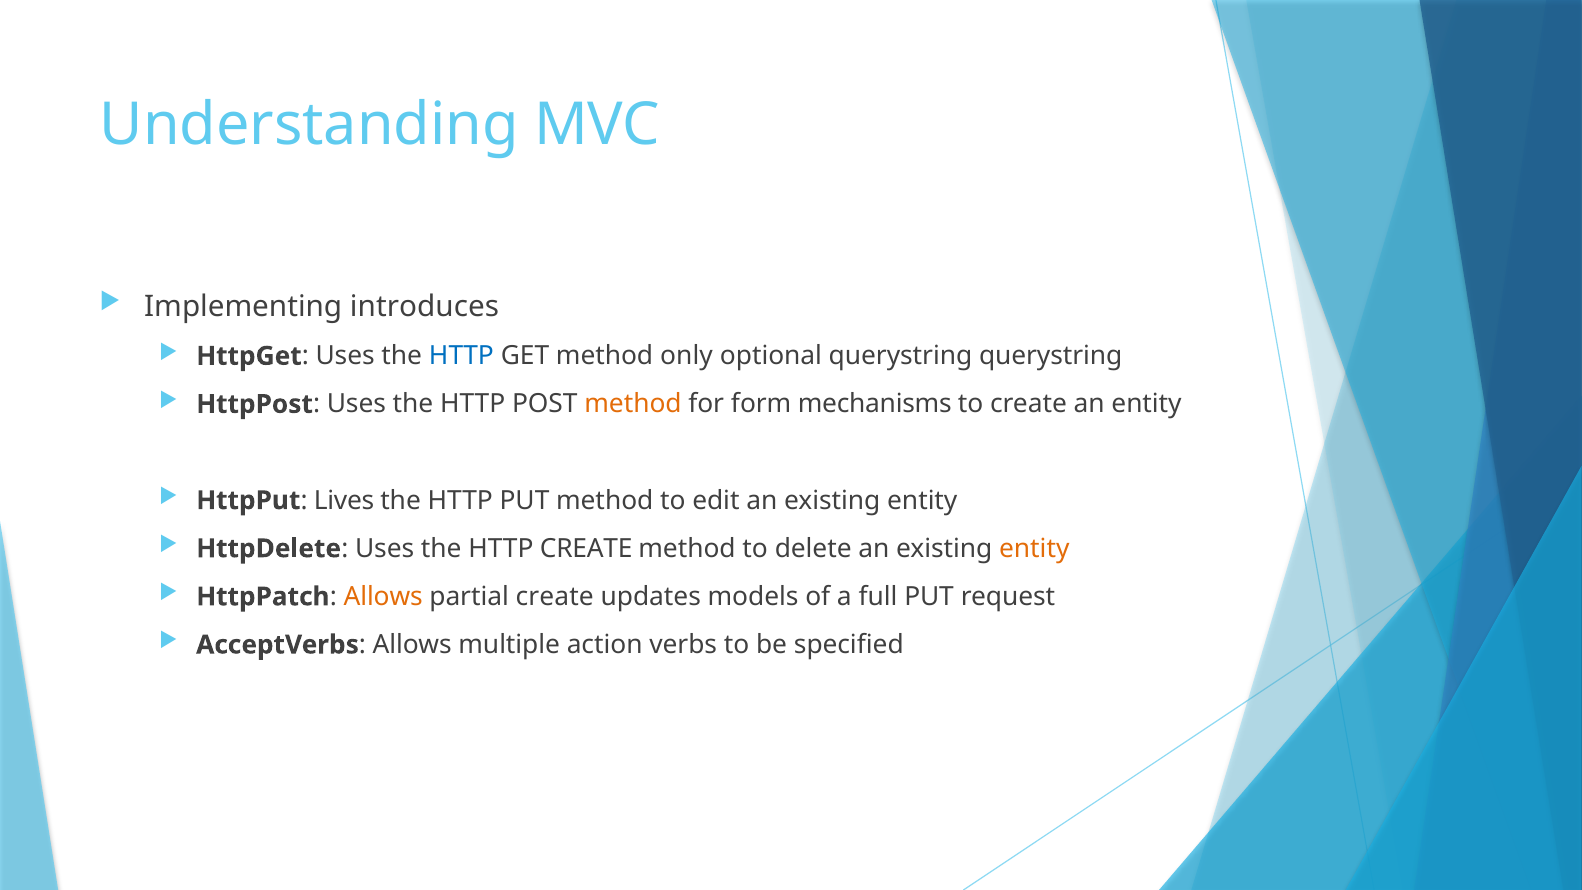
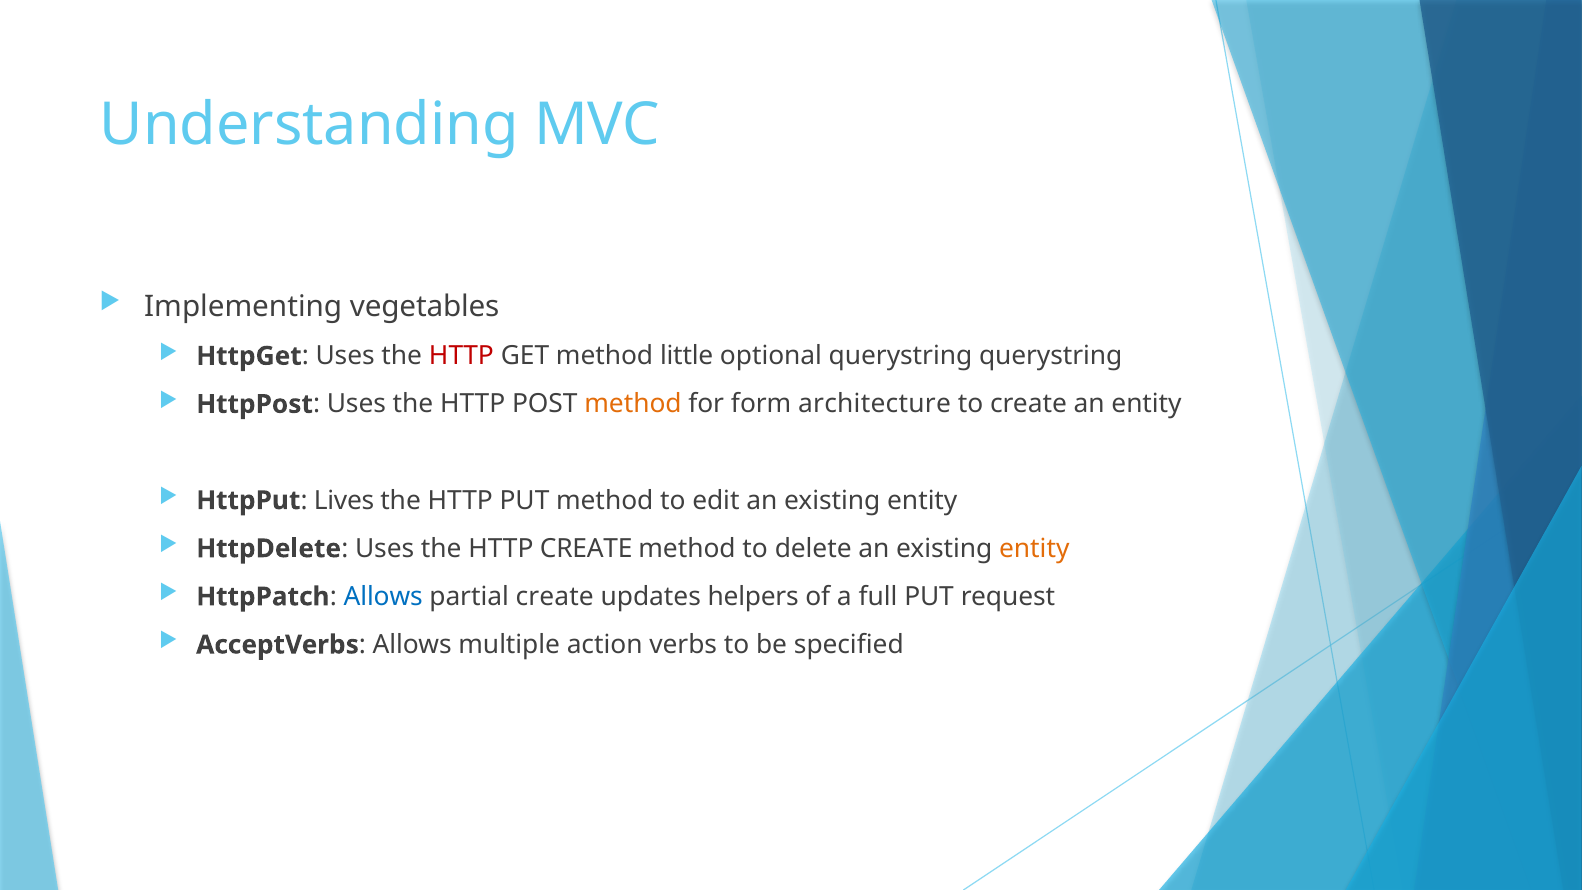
introduces: introduces -> vegetables (425, 306)
HTTP colour: blue -> red (461, 356)
only: only -> little (687, 356)
mechanisms: mechanisms -> architecture (874, 404)
Allows colour: orange -> blue (383, 597)
models: models -> helpers (753, 597)
